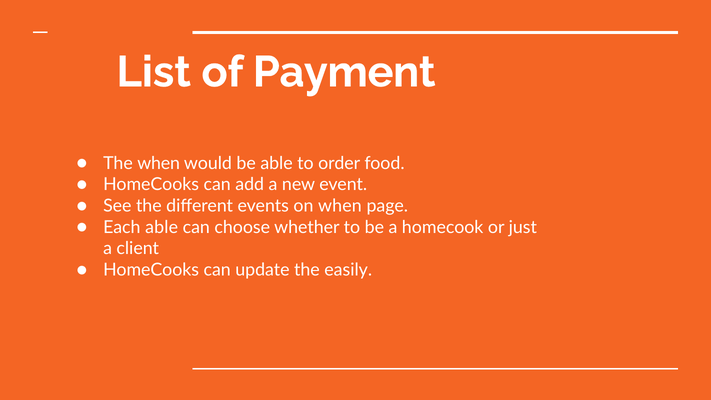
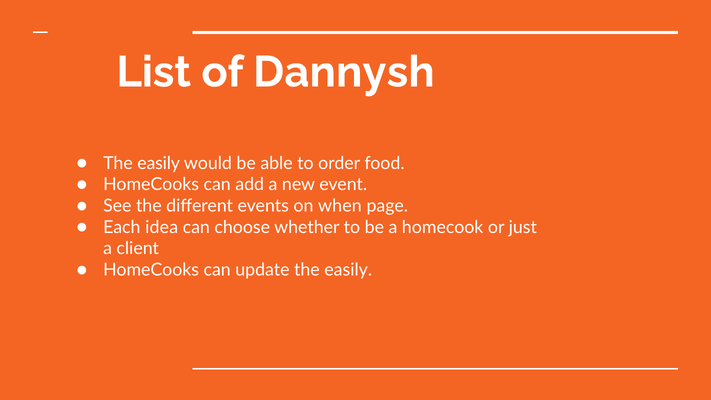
Payment: Payment -> Dannysh (344, 72)
when: when -> easily (159, 163)
Each able: able -> idea (162, 227)
